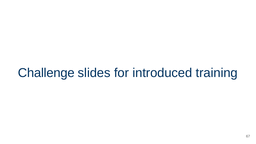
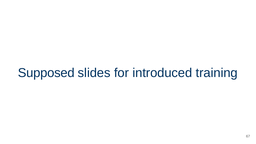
Challenge: Challenge -> Supposed (46, 73)
